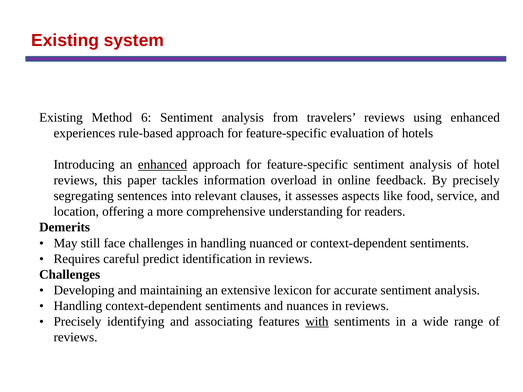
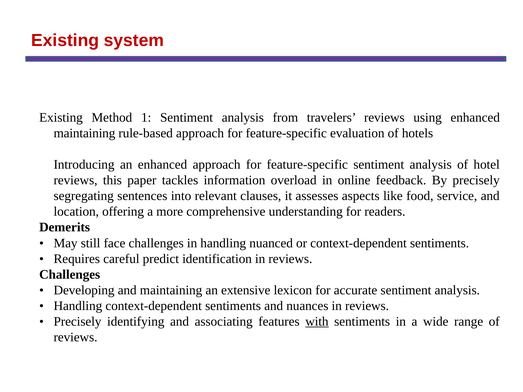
6: 6 -> 1 (146, 118)
experiences: experiences -> maintaining (84, 133)
enhanced underline: present -> none (163, 165)
